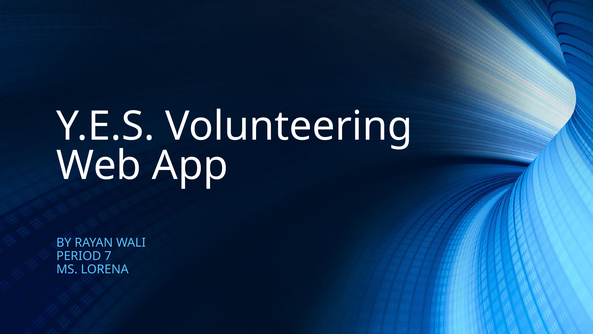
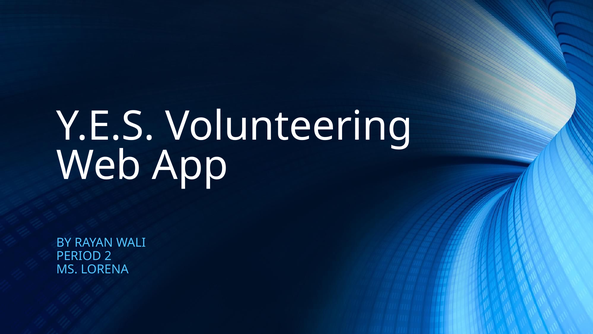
7: 7 -> 2 (108, 256)
